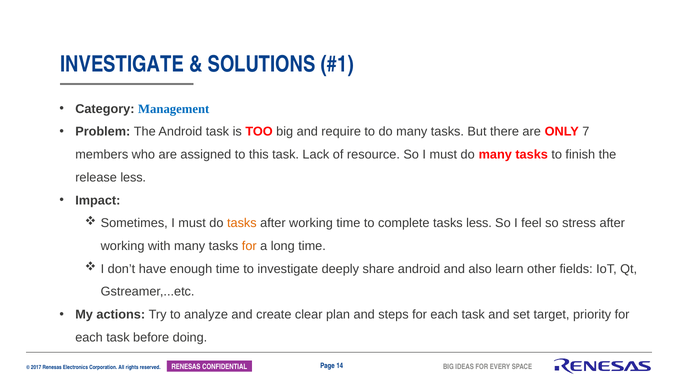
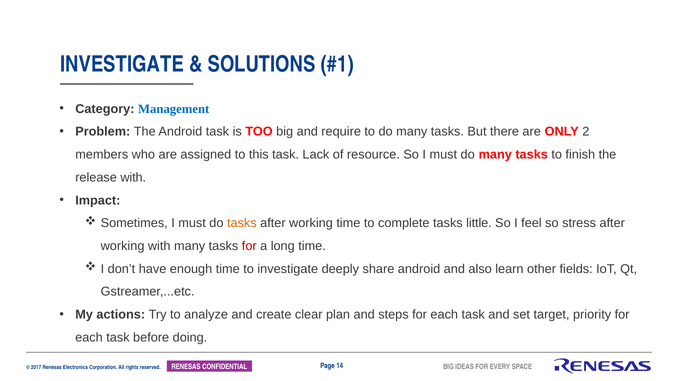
7: 7 -> 2 (586, 132)
release less: less -> with (133, 178)
tasks less: less -> little (479, 223)
for colour: orange -> red (249, 246)
